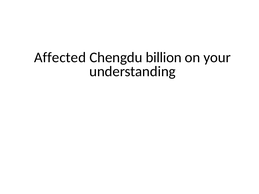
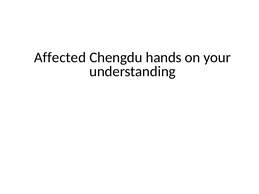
billion: billion -> hands (164, 57)
